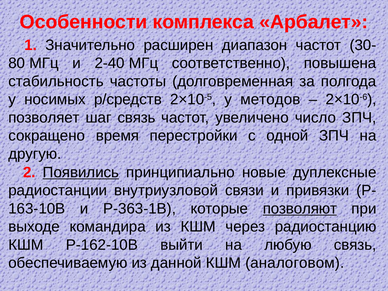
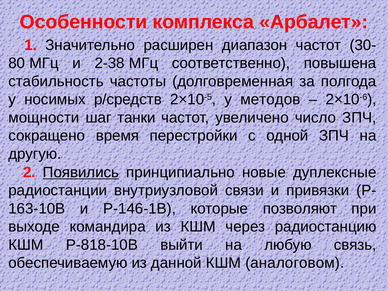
2-40: 2-40 -> 2-38 (110, 63)
позволяет: позволяет -> мощности (44, 118)
шаг связь: связь -> танки (136, 118)
Р-363-1В: Р-363-1В -> Р-146-1В (140, 209)
позволяют underline: present -> none (300, 209)
Р-162-10В: Р-162-10В -> Р-818-10В (102, 245)
